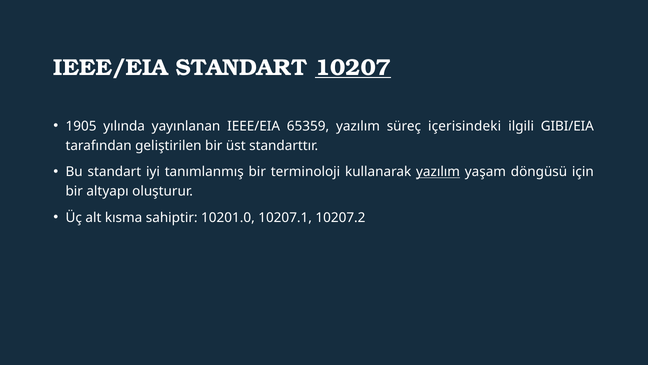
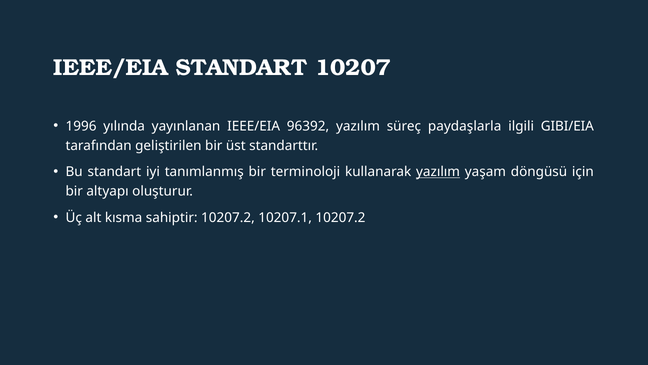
10207 underline: present -> none (353, 67)
1905: 1905 -> 1996 (81, 126)
65359: 65359 -> 96392 (308, 126)
içerisindeki: içerisindeki -> paydaşlarla (465, 126)
sahiptir 10201.0: 10201.0 -> 10207.2 (228, 217)
